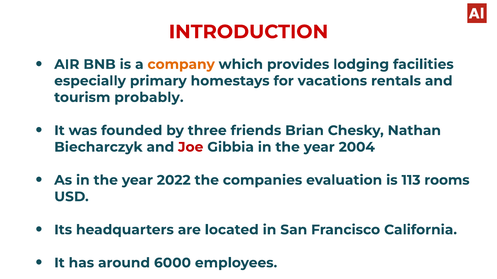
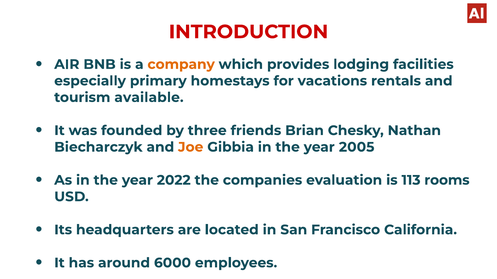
probably: probably -> available (149, 98)
Joe colour: red -> orange (191, 147)
2004: 2004 -> 2005 (357, 147)
